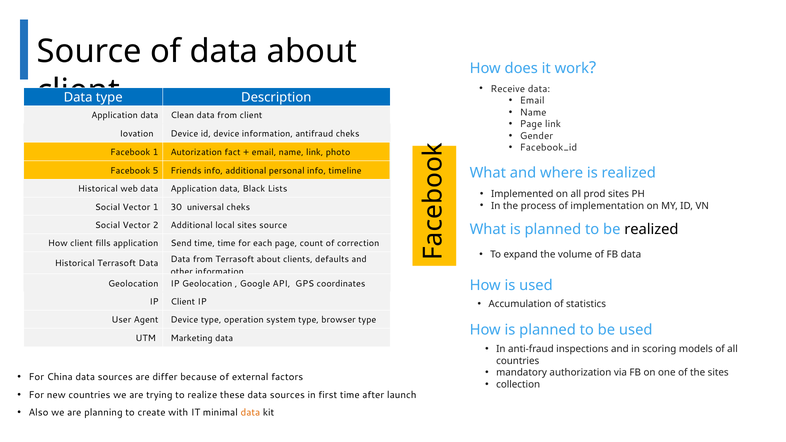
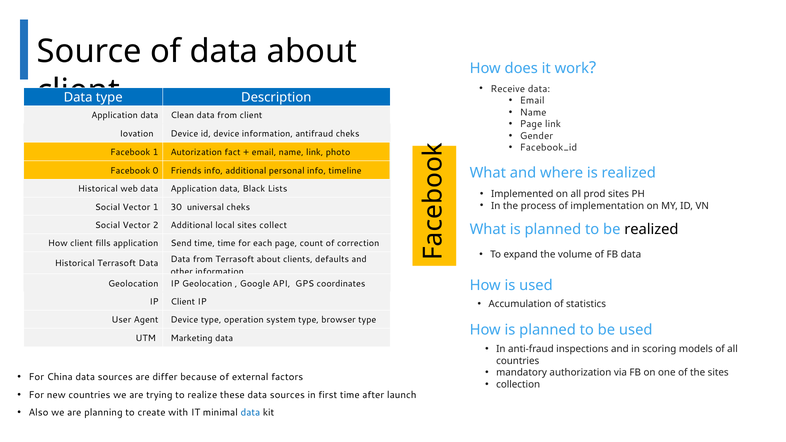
5: 5 -> 0 (156, 171)
sites source: source -> collect (273, 225)
data colour: orange -> blue (250, 413)
